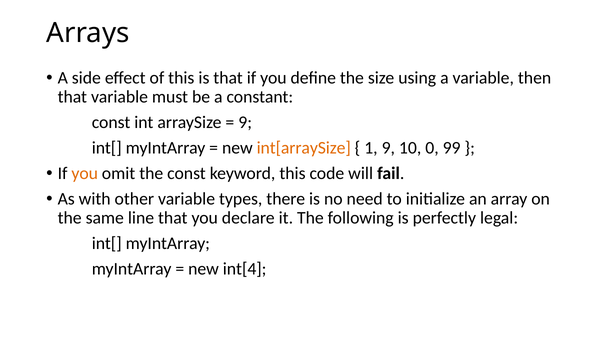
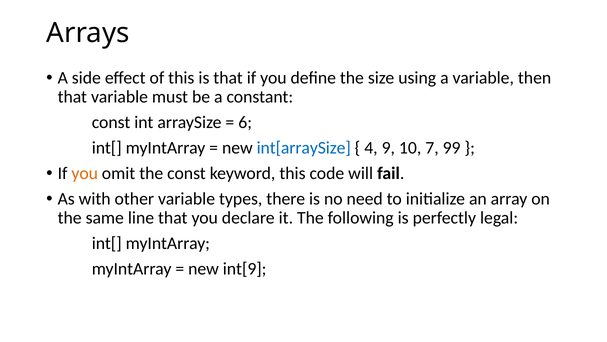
9: 9 -> 6 (245, 122)
int[arraySize colour: orange -> blue (304, 148)
1: 1 -> 4 (371, 148)
0: 0 -> 7 (432, 148)
int[4: int[4 -> int[9 (245, 269)
